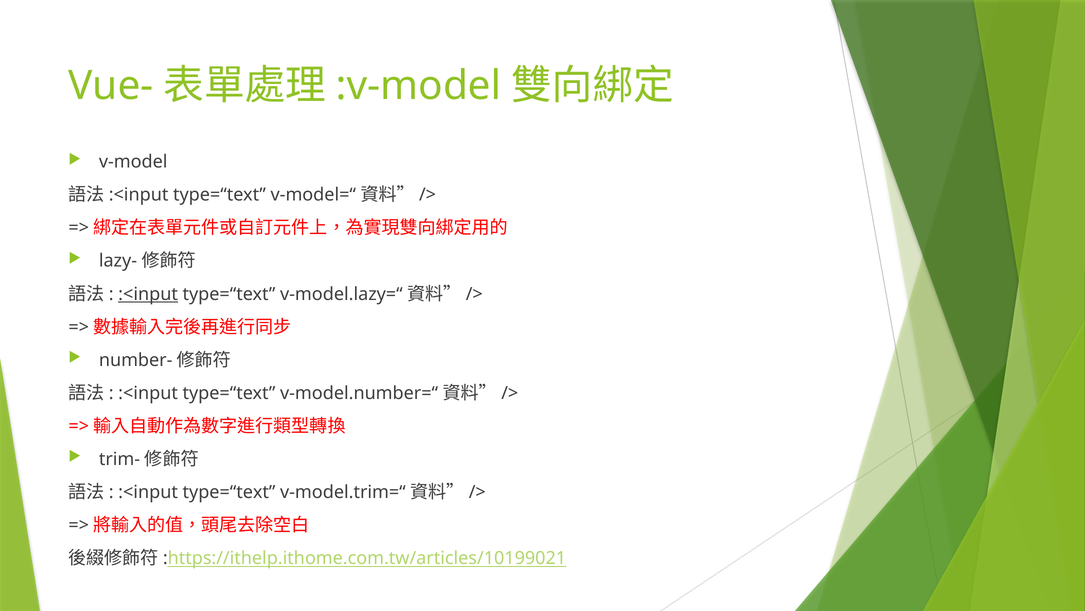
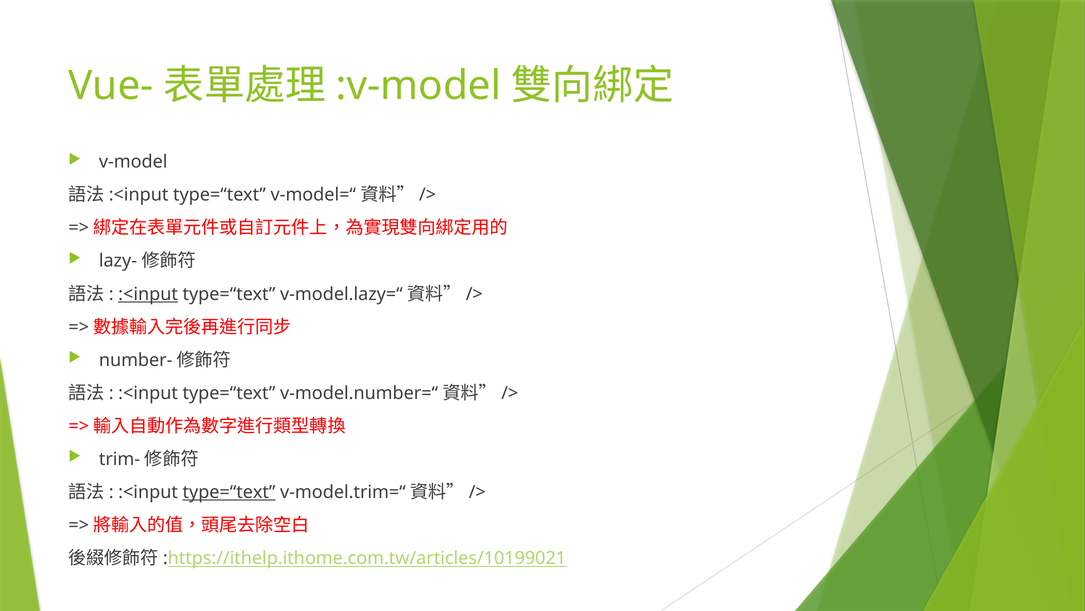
type=“text underline: none -> present (229, 492)
